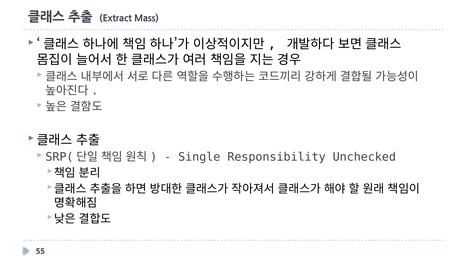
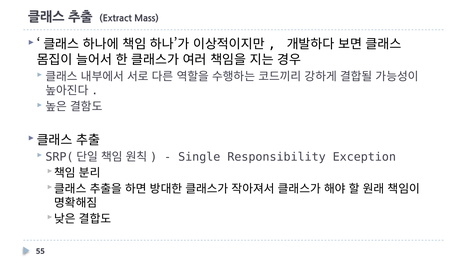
Unchecked: Unchecked -> Exception (364, 157)
